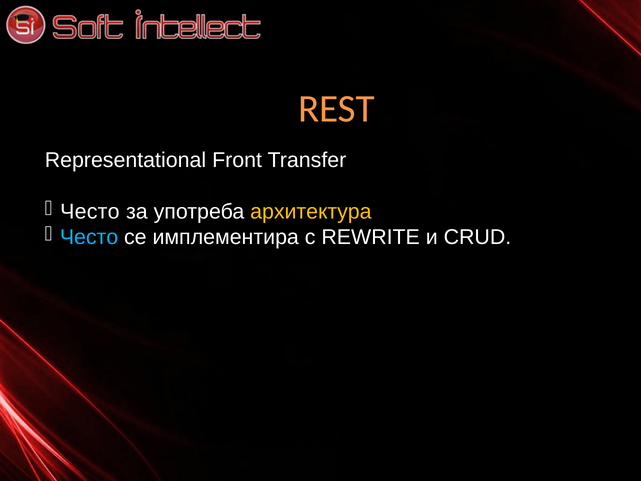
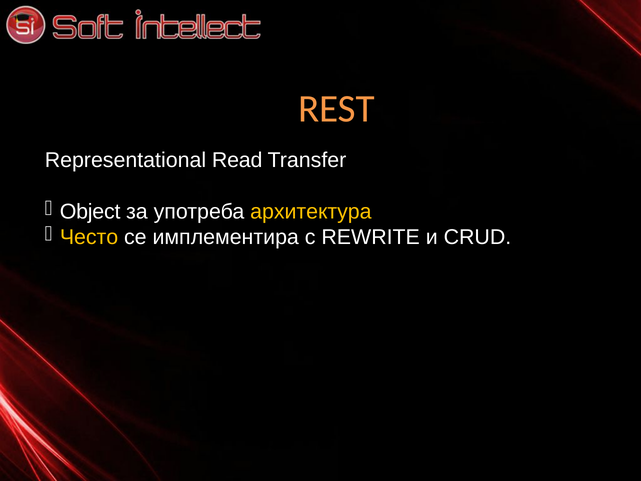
Front: Front -> Read (237, 160)
Често: Често -> Object (90, 211)
Често colour: light blue -> yellow (89, 237)
